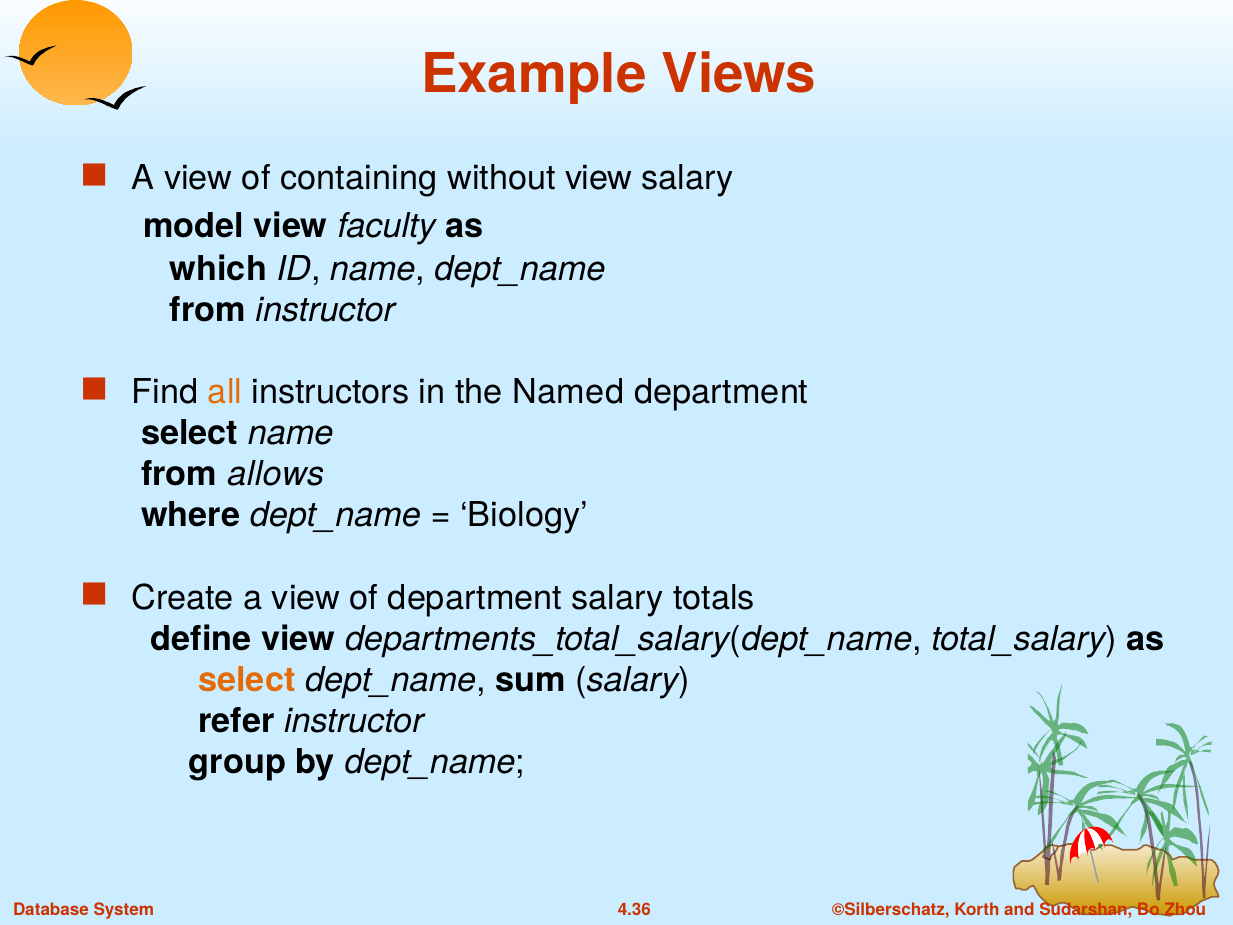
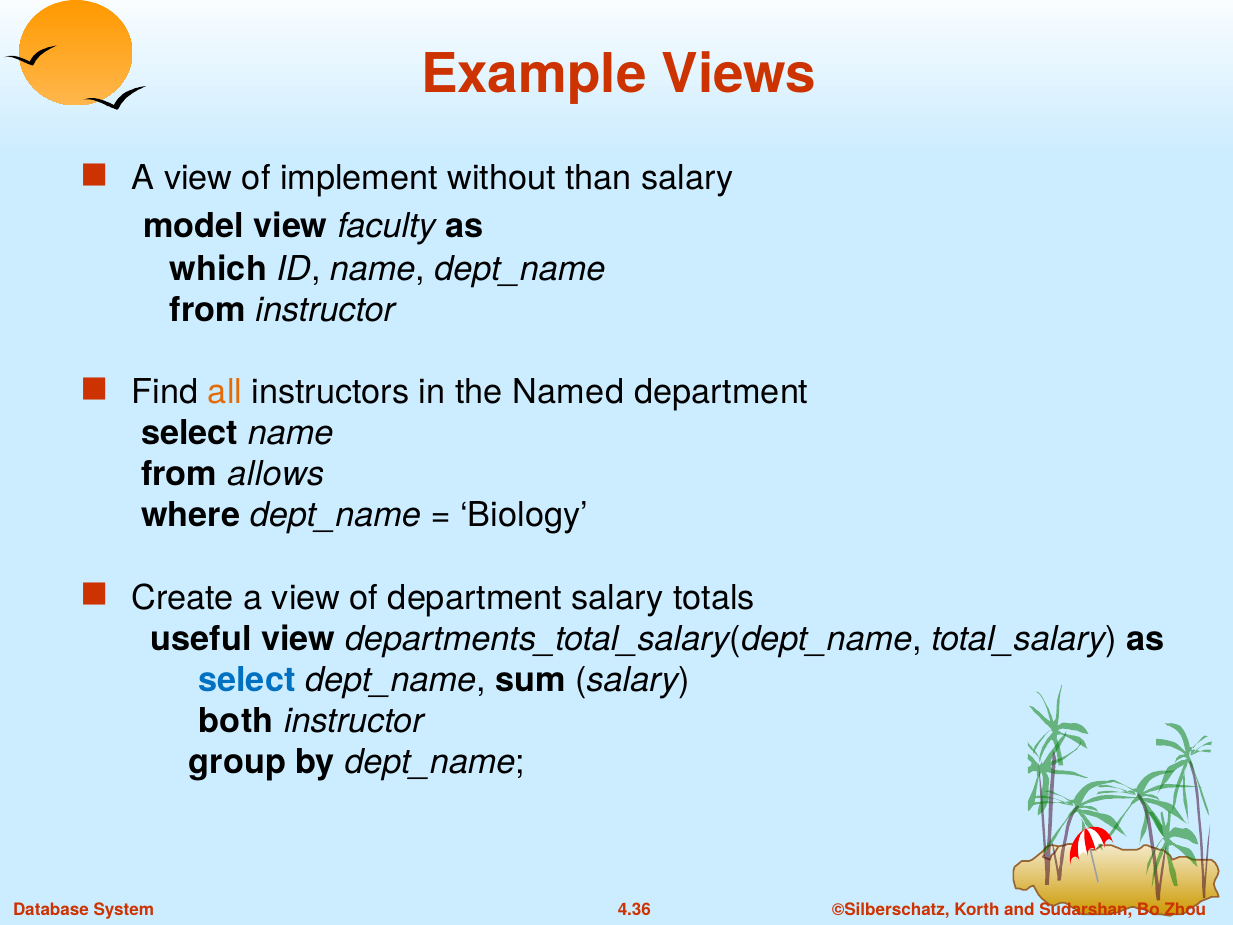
containing: containing -> implement (359, 178)
without view: view -> than (599, 178)
define: define -> useful (201, 639)
select colour: orange -> blue (247, 680)
refer: refer -> both (236, 721)
